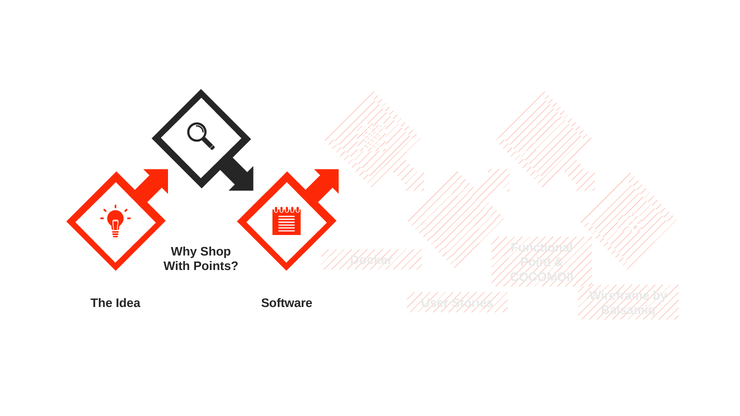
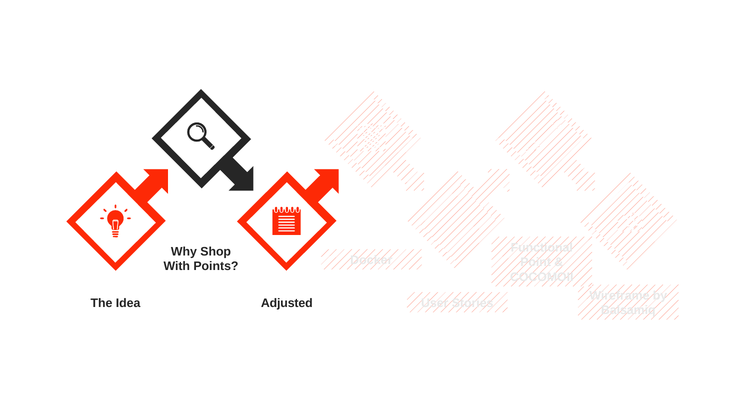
Software: Software -> Adjusted (287, 303)
